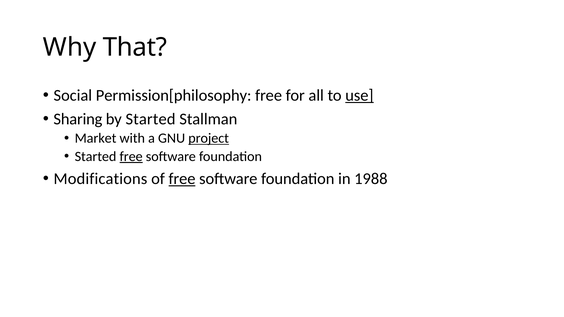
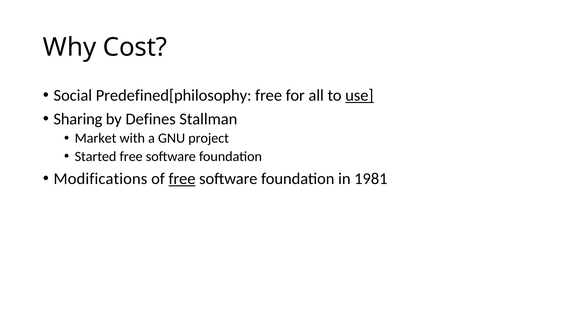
That: That -> Cost (135, 47)
Permission[philosophy: Permission[philosophy -> Predefined[philosophy (174, 95)
by Started: Started -> Defines (151, 119)
project underline: present -> none (209, 138)
free underline: present -> none (131, 157)
1988: 1988 -> 1981 (371, 179)
